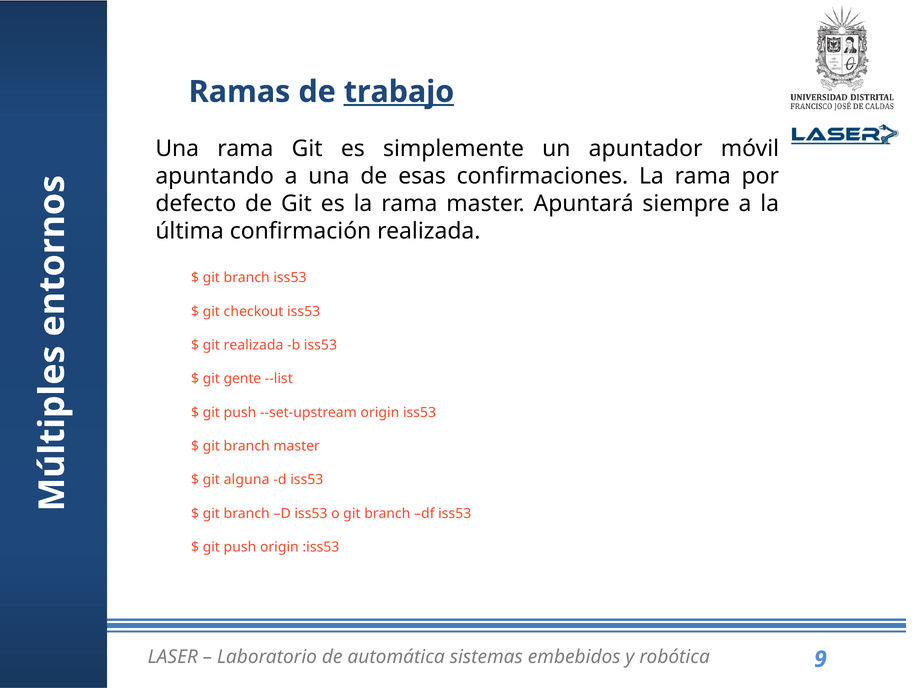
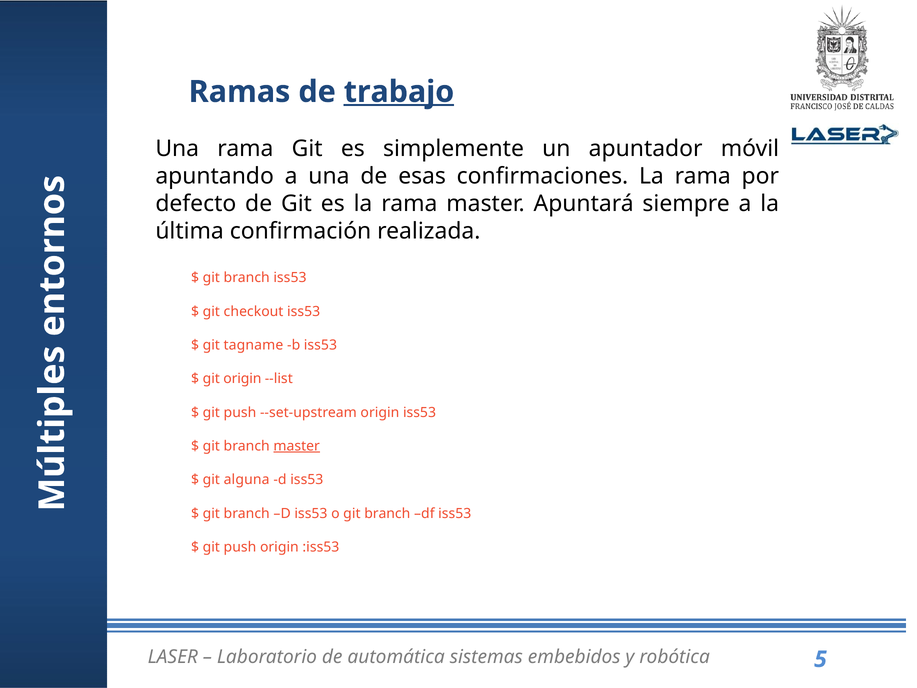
git realizada: realizada -> tagname (253, 345)
git gente: gente -> origin (242, 379)
master underline: none -> present (297, 446)
9: 9 -> 5 (820, 659)
